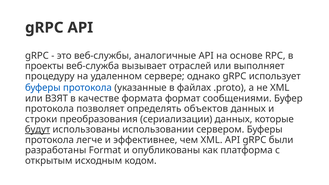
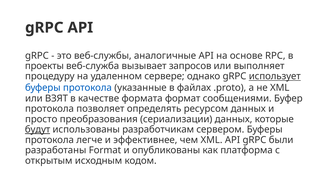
отраслей: отраслей -> запросов (190, 66)
использует underline: none -> present (275, 76)
объектов: объектов -> ресурсом (206, 109)
строки: строки -> просто (41, 119)
использовании: использовании -> разработчикам (158, 130)
